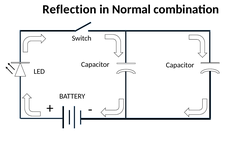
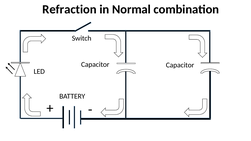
Reflection: Reflection -> Refraction (70, 9)
